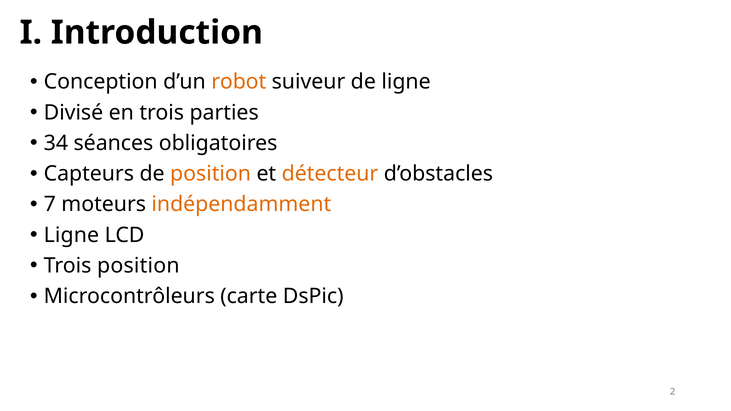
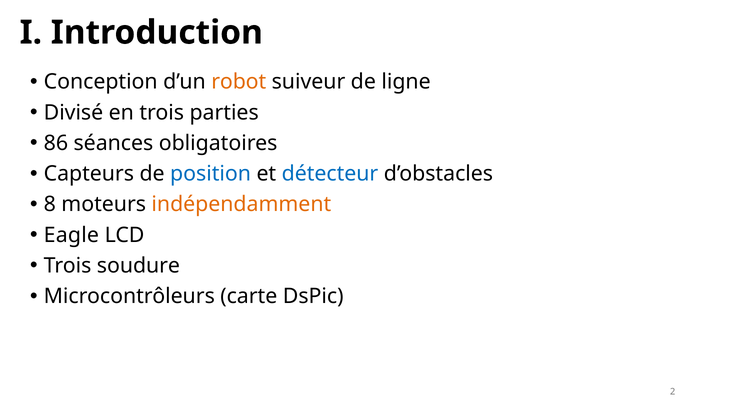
34: 34 -> 86 (56, 143)
position colour: orange -> blue (211, 174)
détecteur colour: orange -> blue (330, 174)
7: 7 -> 8 (50, 205)
Ligne: Ligne -> Eagle (71, 235)
Trois position: position -> soudure (138, 266)
